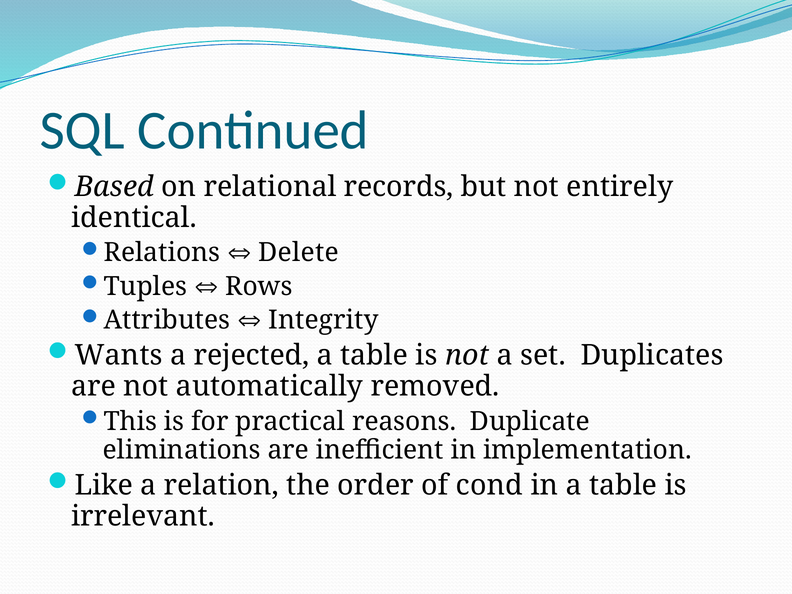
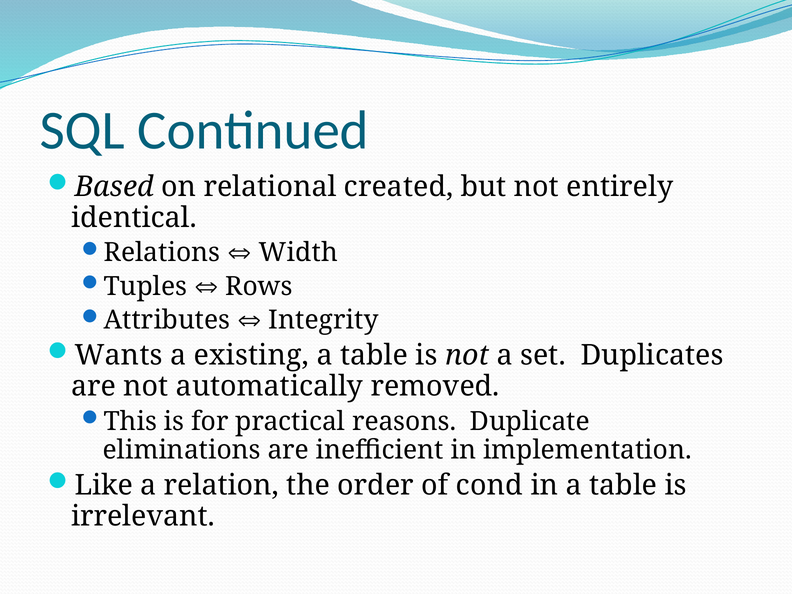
records: records -> created (399, 187)
Delete: Delete -> Width (299, 253)
rejected: rejected -> existing (251, 356)
